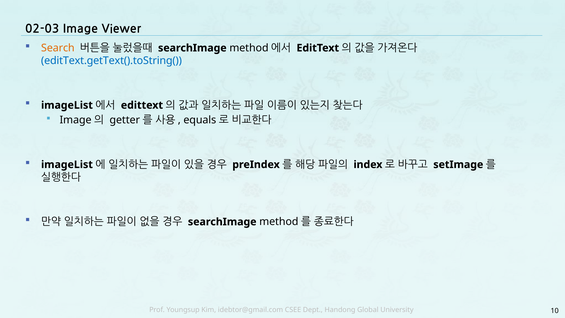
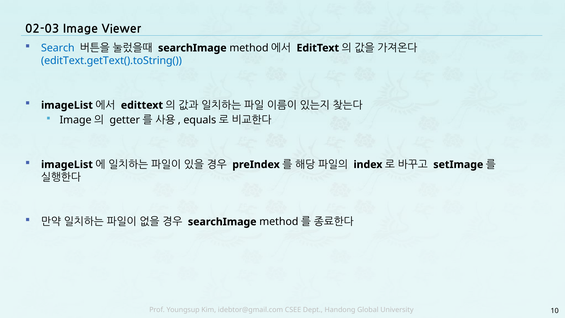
Search colour: orange -> blue (58, 48)
